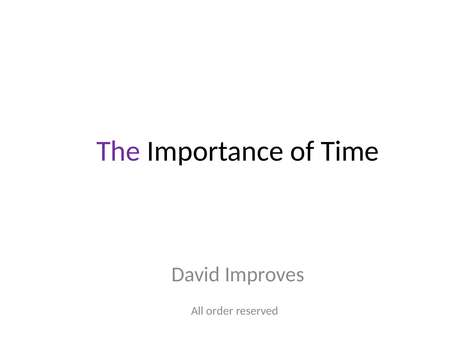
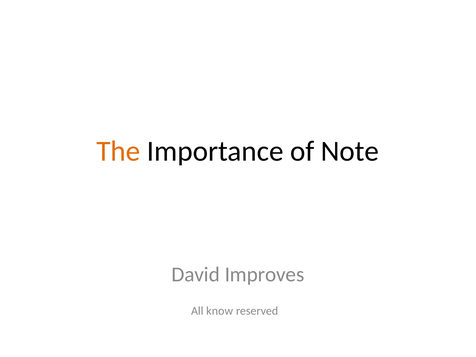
The colour: purple -> orange (118, 151)
Time: Time -> Note (350, 151)
order: order -> know (220, 311)
